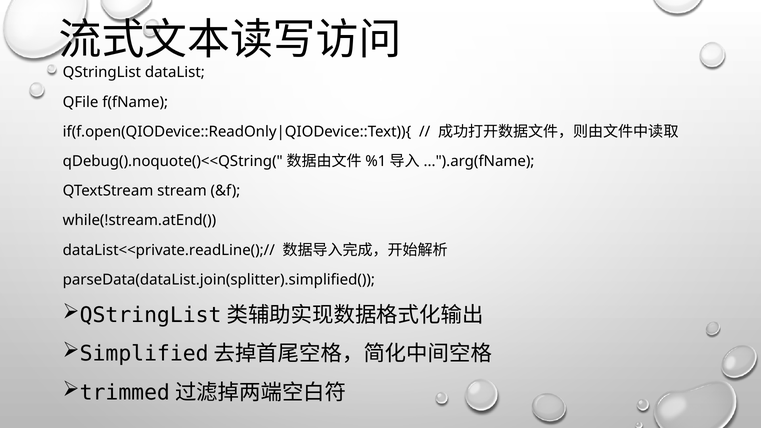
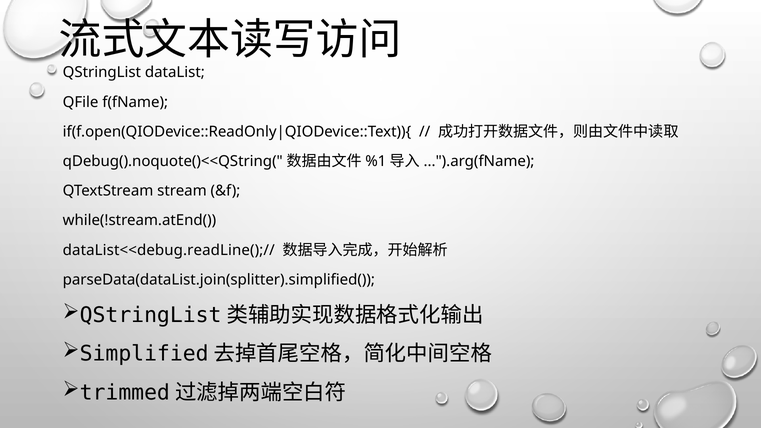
dataList<<private.readLine();//: dataList<<private.readLine();// -> dataList<<debug.readLine();// (169, 250)
